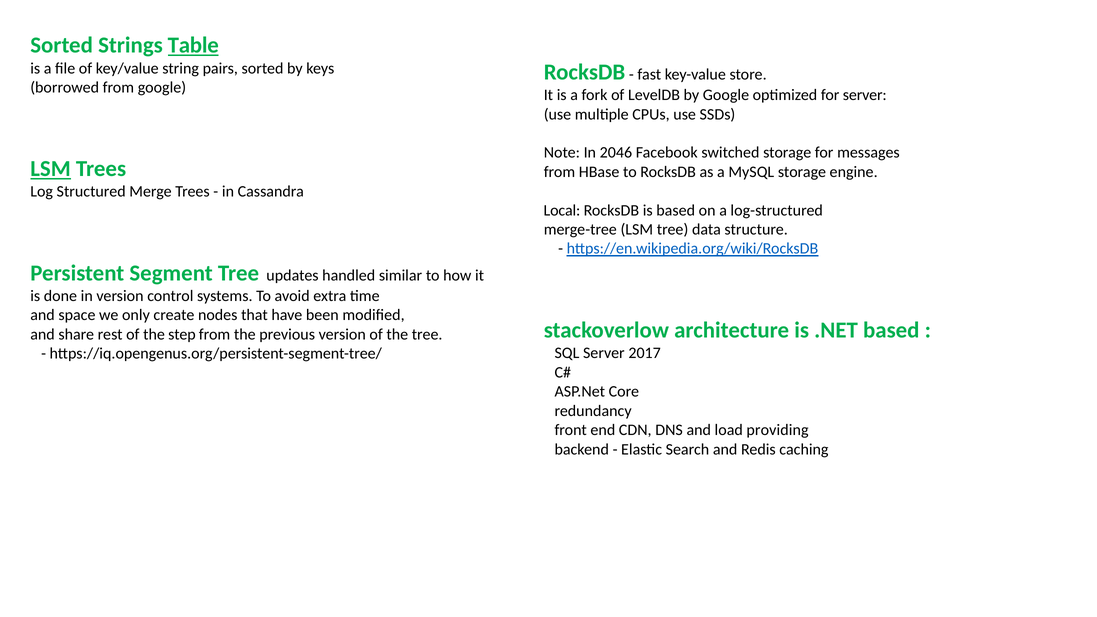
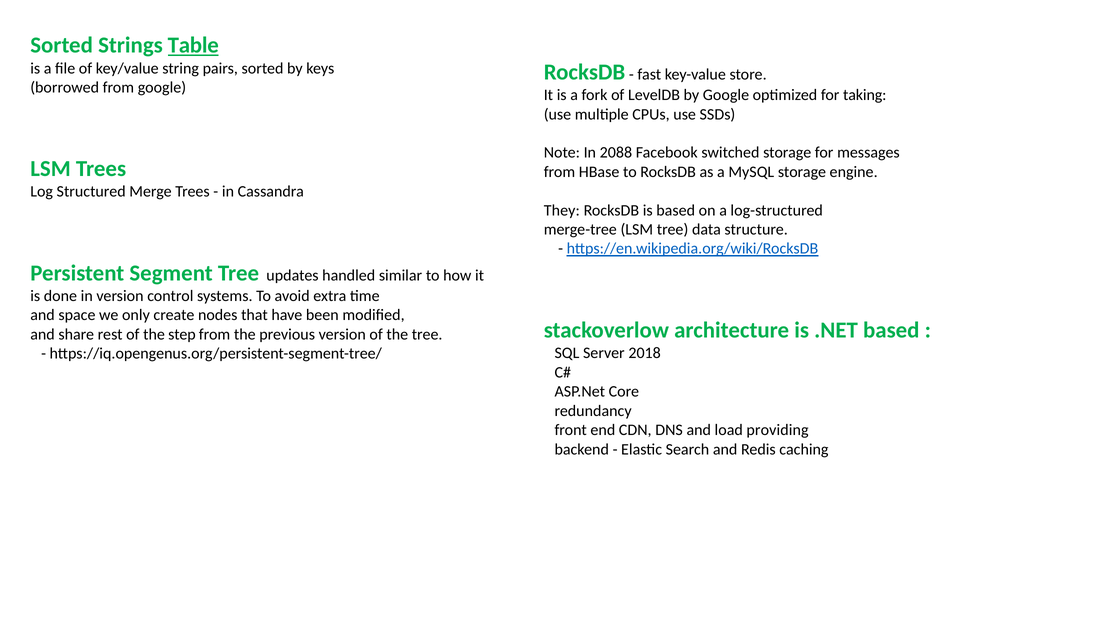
for server: server -> taking (865, 95)
2046: 2046 -> 2088 (616, 153)
LSM underline: present -> none (51, 169)
Local: Local -> They (562, 210)
2017: 2017 -> 2018 (645, 353)
